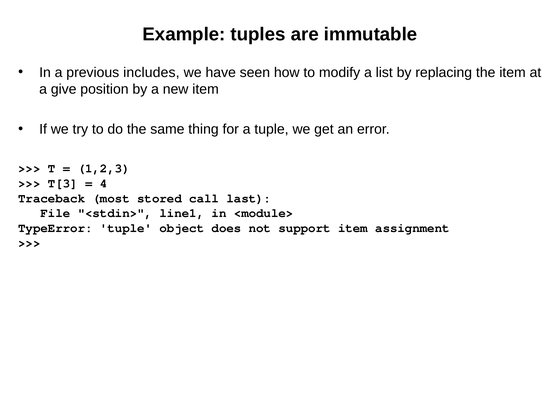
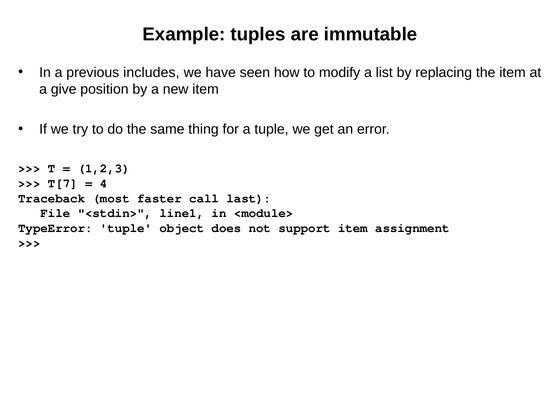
T[3: T[3 -> T[7 (63, 183)
stored: stored -> faster (159, 198)
